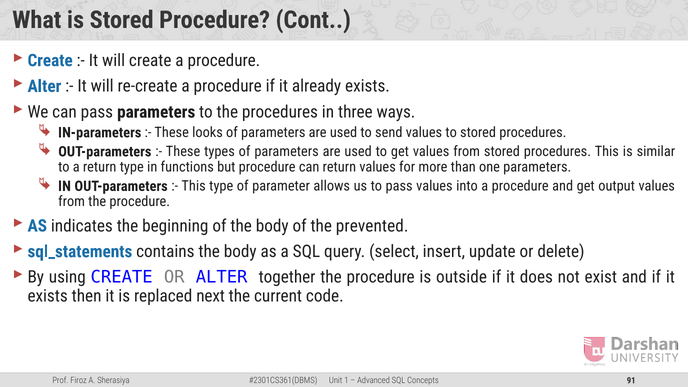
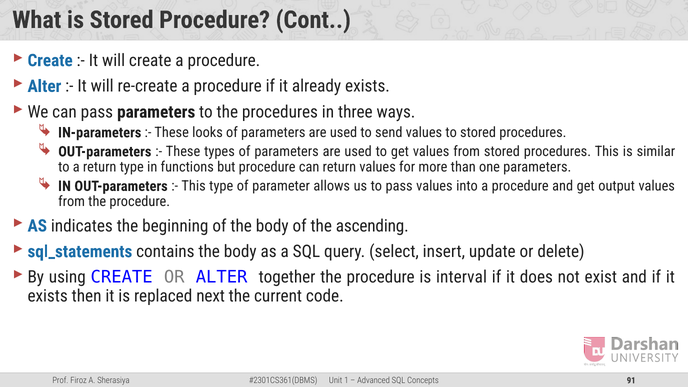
prevented: prevented -> ascending (372, 226)
outside: outside -> interval (462, 277)
